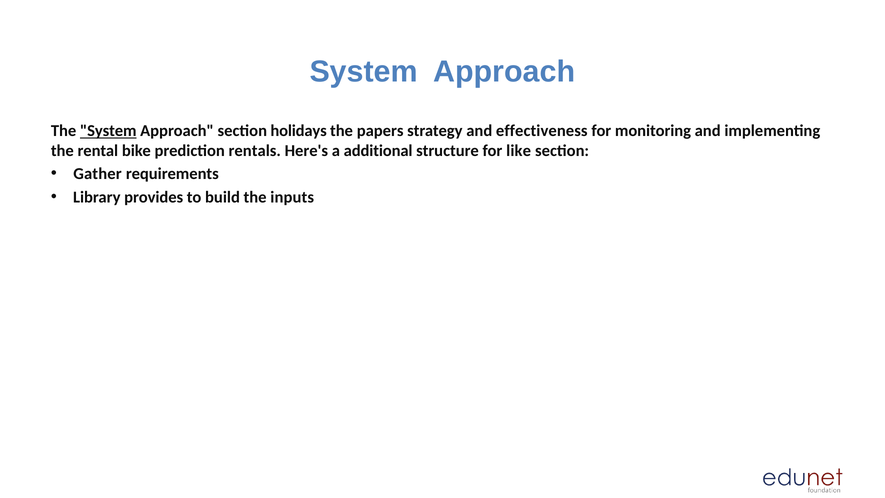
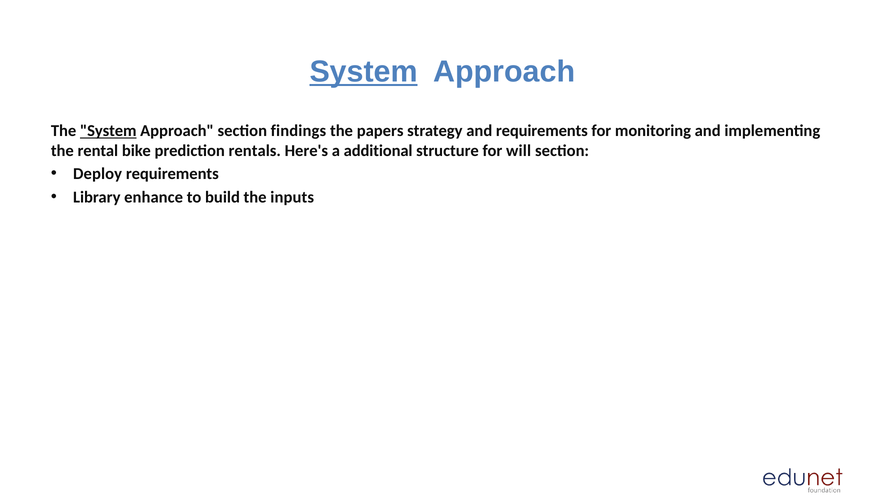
System underline: none -> present (364, 72)
holidays: holidays -> findings (298, 131)
and effectiveness: effectiveness -> requirements (542, 131)
like: like -> will (519, 151)
Gather: Gather -> Deploy (98, 174)
provides: provides -> enhance (154, 197)
